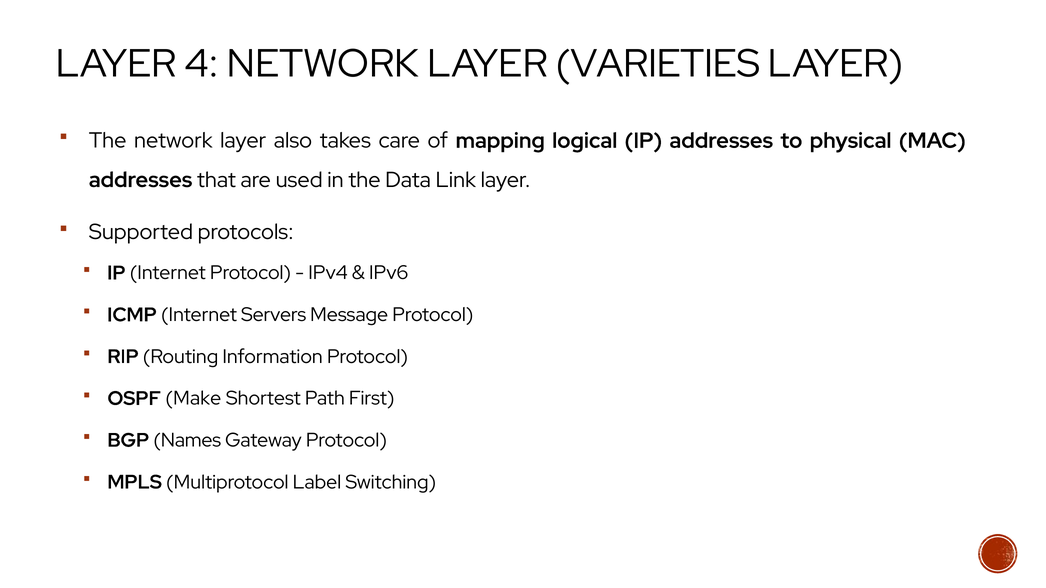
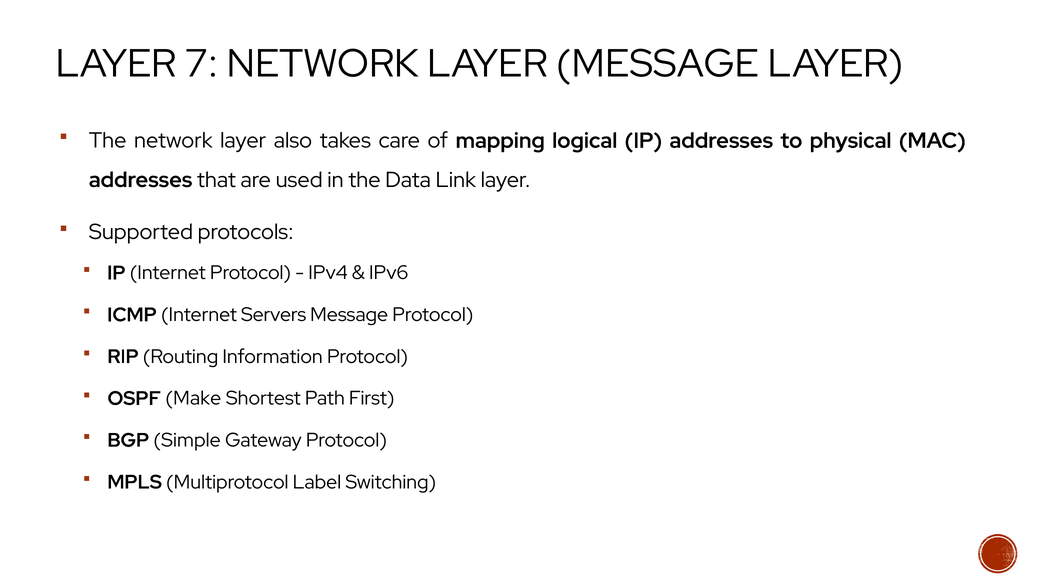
4: 4 -> 7 (202, 64)
LAYER VARIETIES: VARIETIES -> MESSAGE (658, 64)
Names: Names -> Simple (187, 441)
